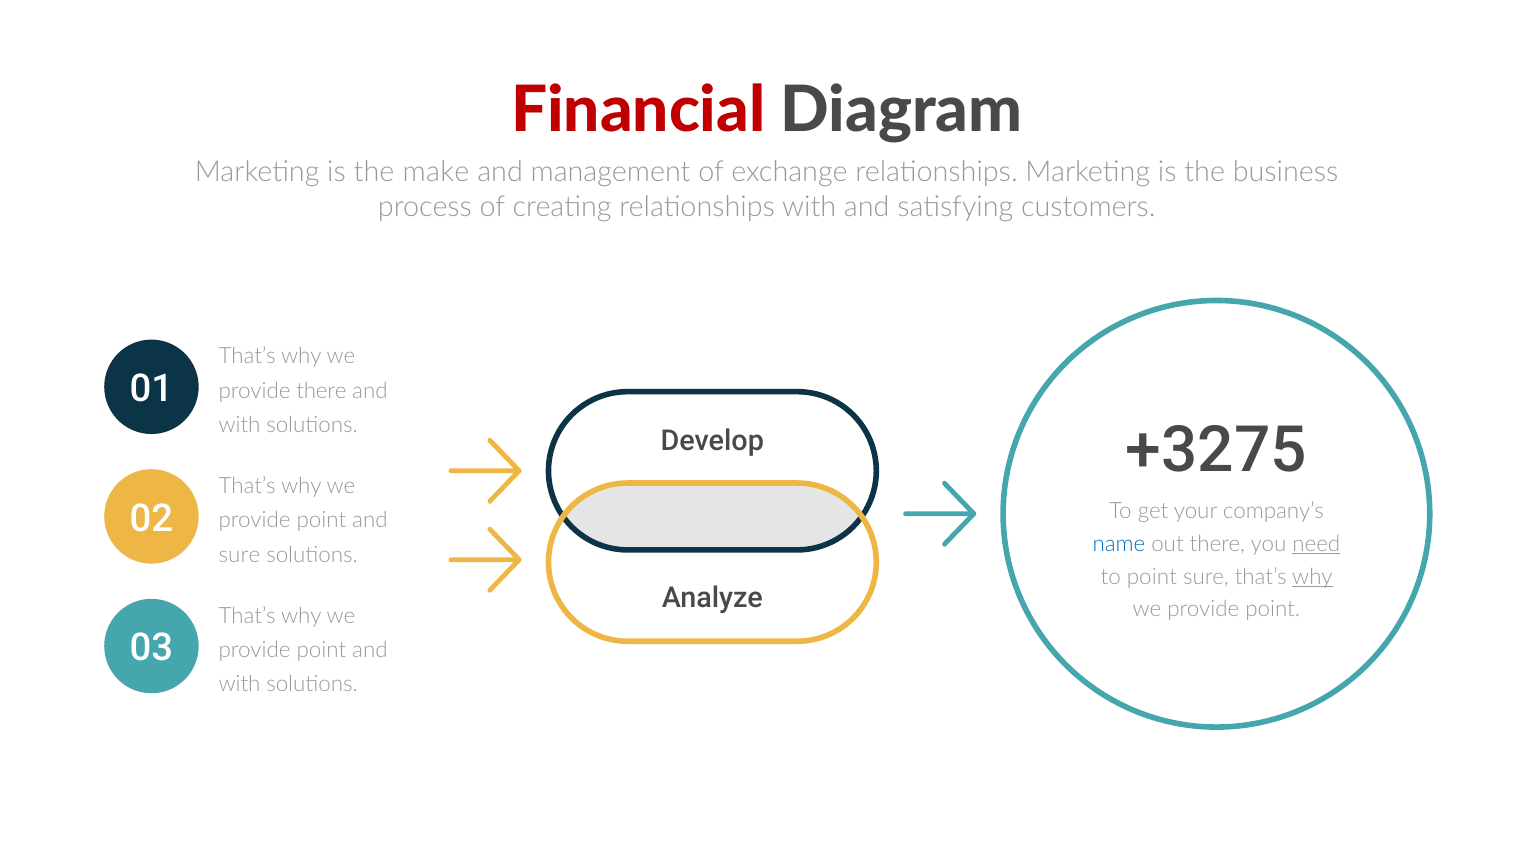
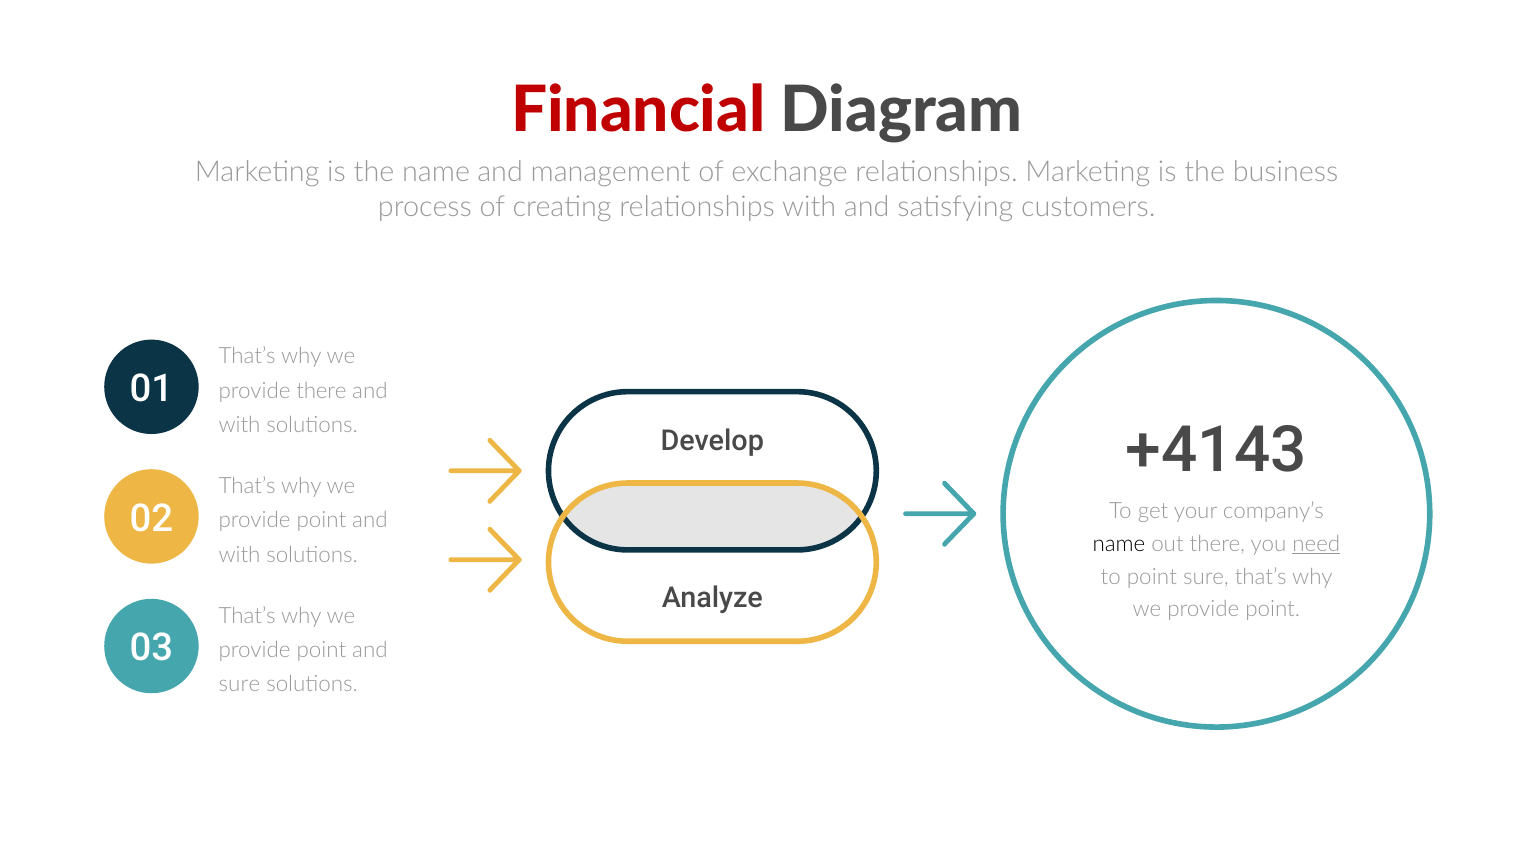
the make: make -> name (436, 172)
+3275: +3275 -> +4143 (1216, 450)
name colour: blue -> black (1119, 544)
sure: sure -> with (240, 555)
why underline: present -> none (1312, 577)
with: with -> sure (239, 684)
